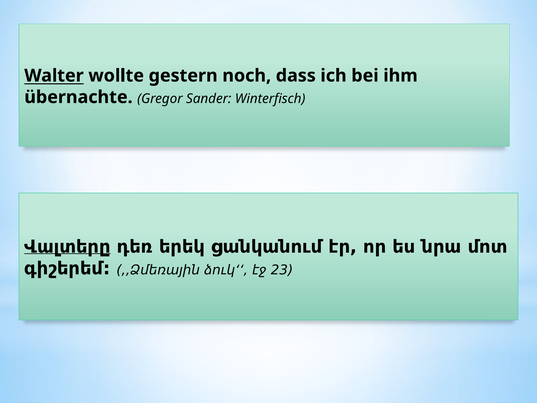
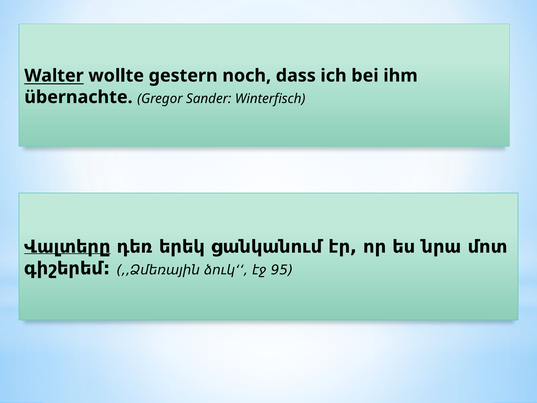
23: 23 -> 95 (282, 270)
